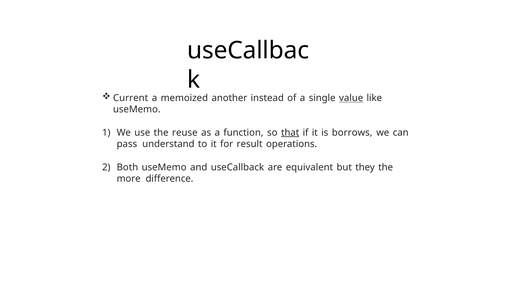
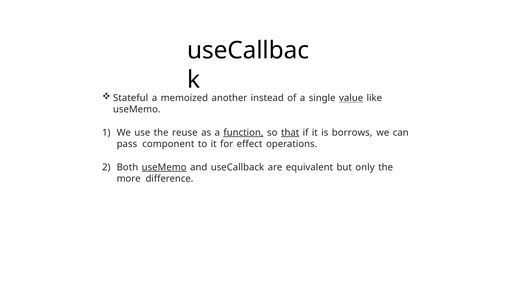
Current: Current -> Stateful (131, 98)
function underline: none -> present (243, 133)
understand: understand -> component (168, 144)
result: result -> effect (250, 144)
useMemo underline: none -> present (164, 167)
they: they -> only (365, 167)
